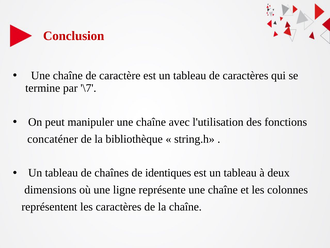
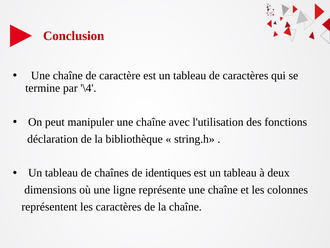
\7: \7 -> \4 (88, 88)
concaténer: concaténer -> déclaration (53, 139)
